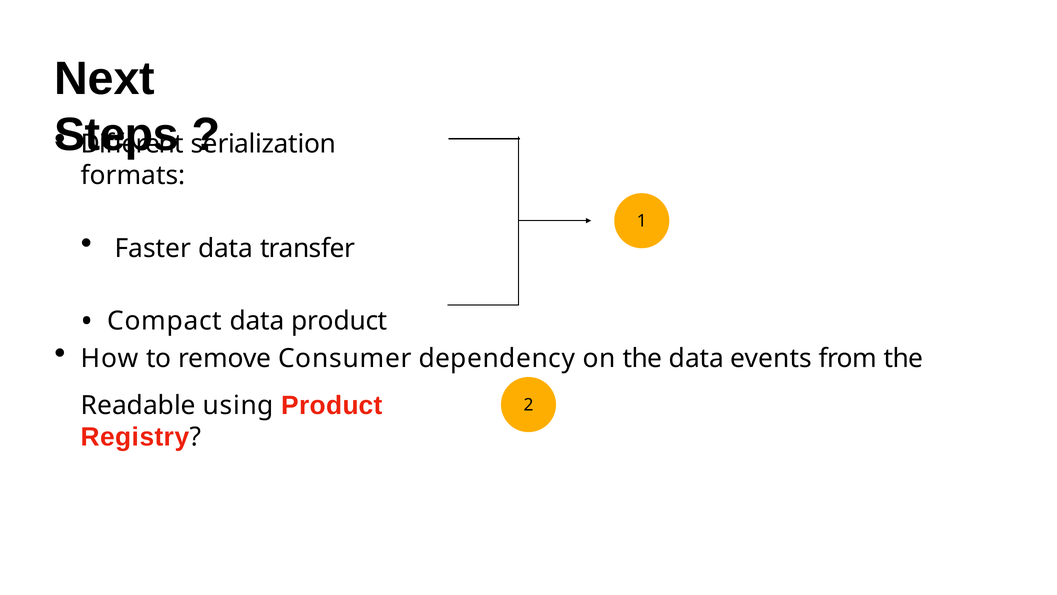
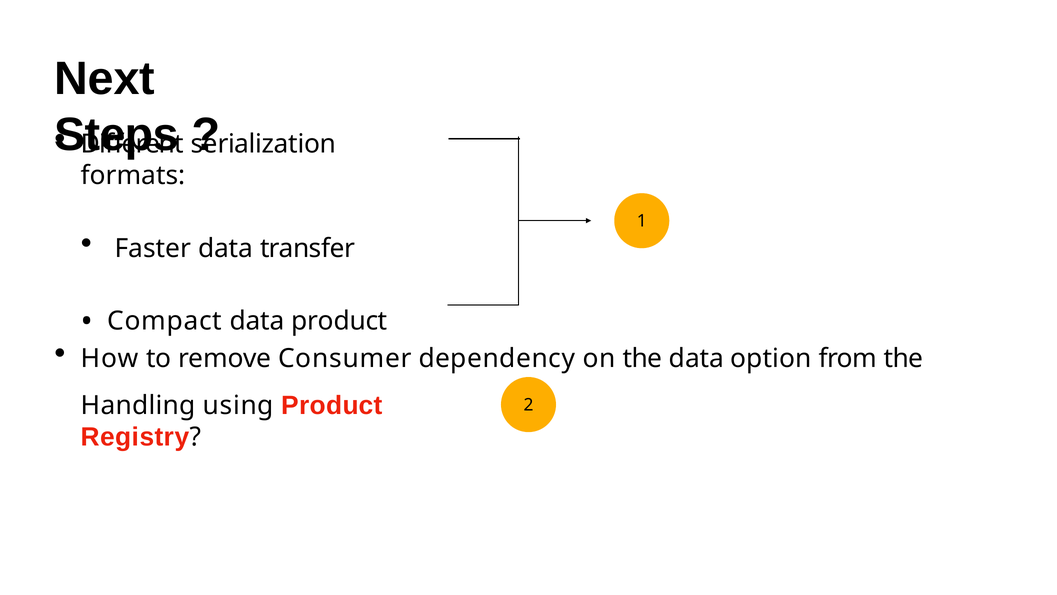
events: events -> option (771, 358)
Readable: Readable -> Handling (138, 405)
